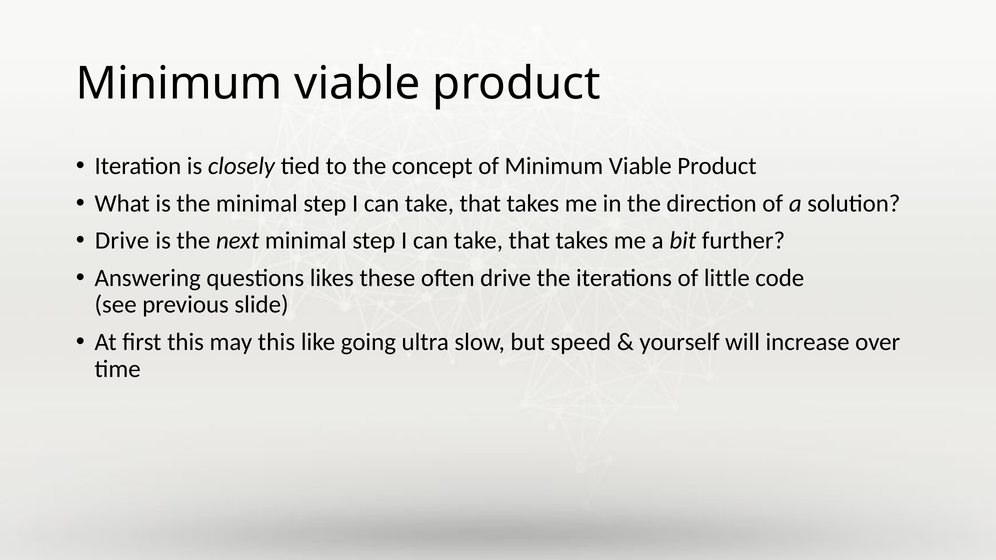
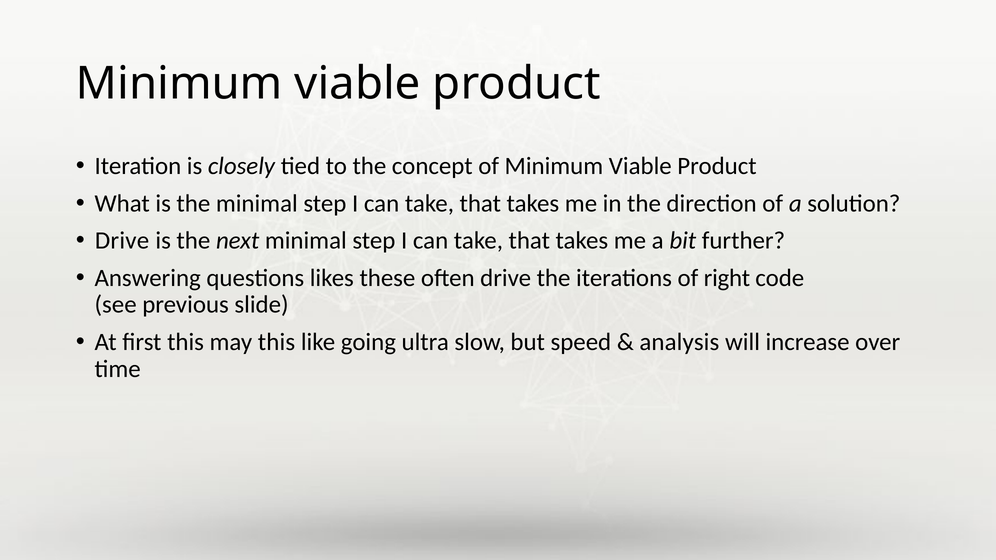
little: little -> right (727, 278)
yourself: yourself -> analysis (679, 342)
